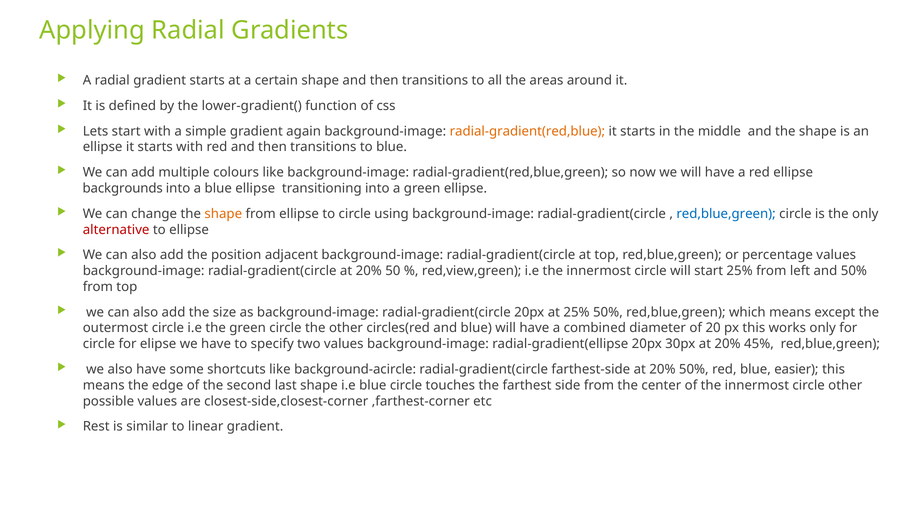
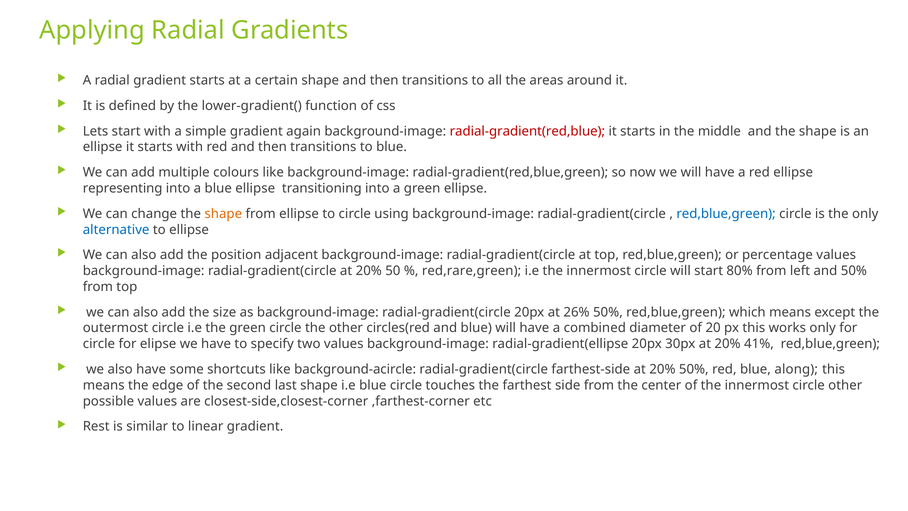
radial-gradient(red,blue colour: orange -> red (527, 131)
backgrounds: backgrounds -> representing (123, 188)
alternative colour: red -> blue (116, 230)
red,view,green: red,view,green -> red,rare,green (472, 271)
start 25%: 25% -> 80% (740, 271)
at 25%: 25% -> 26% (577, 312)
45%: 45% -> 41% (759, 344)
easier: easier -> along (796, 369)
